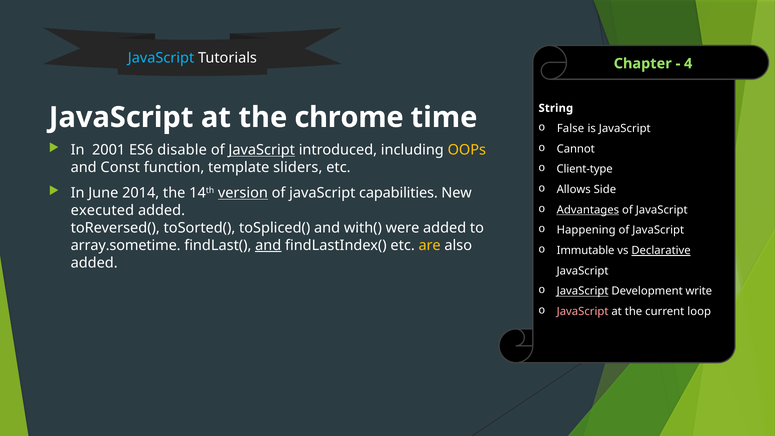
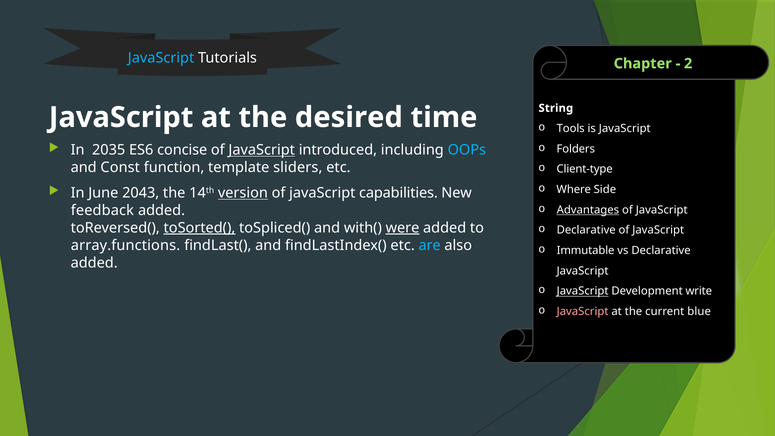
4: 4 -> 2 (688, 64)
chrome: chrome -> desired (349, 117)
False: False -> Tools (571, 128)
Cannot: Cannot -> Folders (576, 149)
2001: 2001 -> 2035 (109, 150)
disable: disable -> concise (182, 150)
OOPs colour: yellow -> light blue (467, 150)
Allows: Allows -> Where (574, 189)
2014: 2014 -> 2043 (141, 193)
executed: executed -> feedback (102, 210)
toSorted( underline: none -> present (199, 228)
were underline: none -> present (403, 228)
Happening: Happening -> Declarative (586, 230)
array.sometime: array.sometime -> array.functions (126, 245)
and underline: present -> none (268, 245)
are colour: yellow -> light blue (430, 245)
Declarative underline: present -> none (661, 251)
loop: loop -> blue (699, 312)
